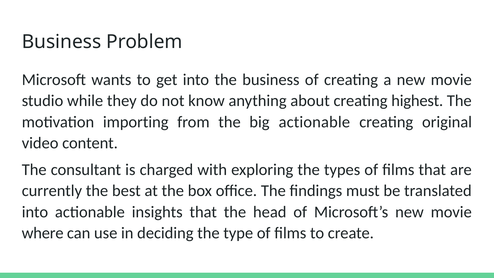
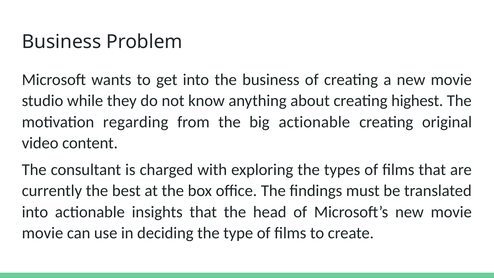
importing: importing -> regarding (136, 122)
where: where -> movie (43, 233)
